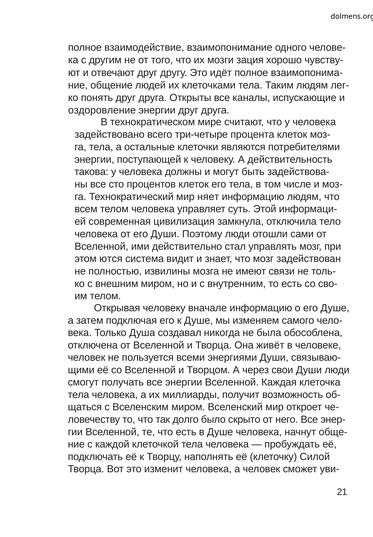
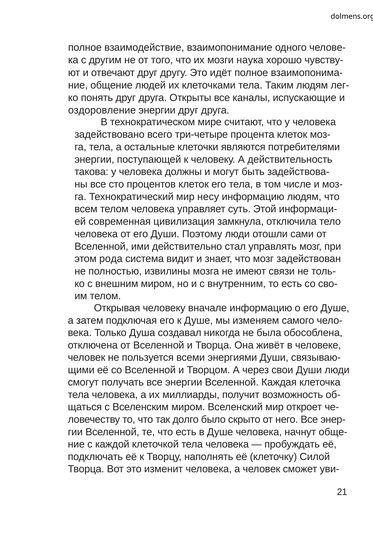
зация: зация -> наука (250, 60)
няет: няет -> несу (208, 197)
ются: ются -> рода (111, 259)
